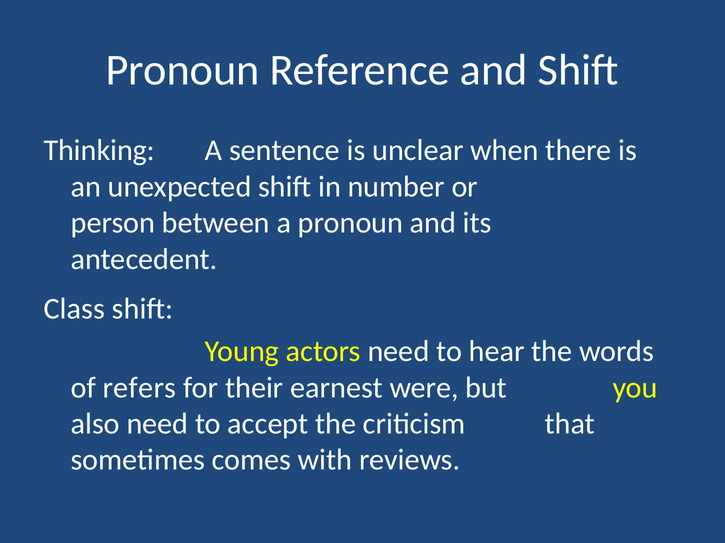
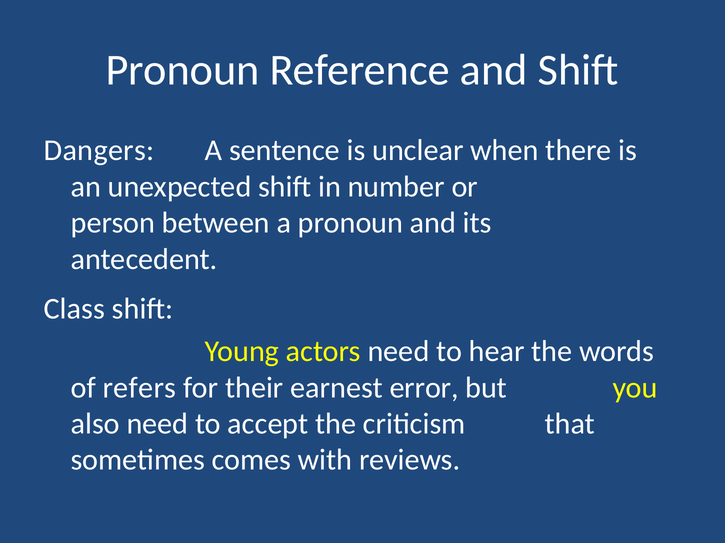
Thinking: Thinking -> Dangers (99, 151)
were: were -> error (424, 388)
